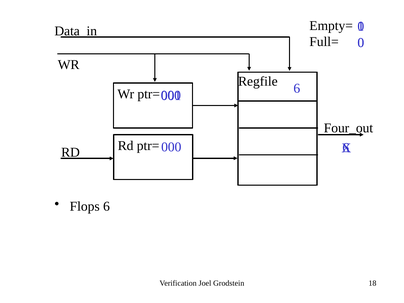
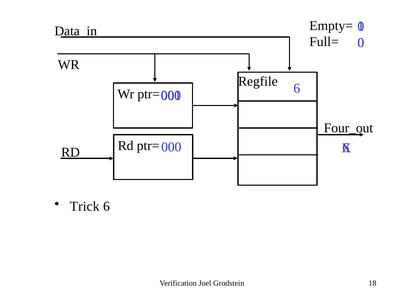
Flops: Flops -> Trick (85, 206)
